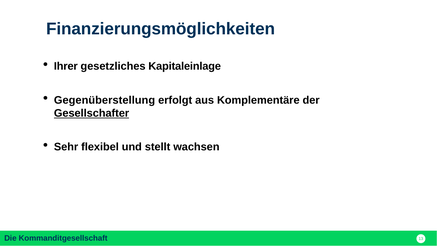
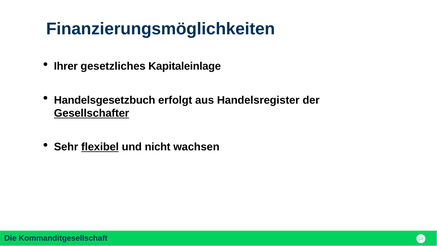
Gegenüberstellung: Gegenüberstellung -> Handelsgesetzbuch (105, 100)
Komplementäre: Komplementäre -> Handelsregister (258, 100)
flexibel underline: none -> present (100, 147)
stellt: stellt -> nicht (158, 147)
